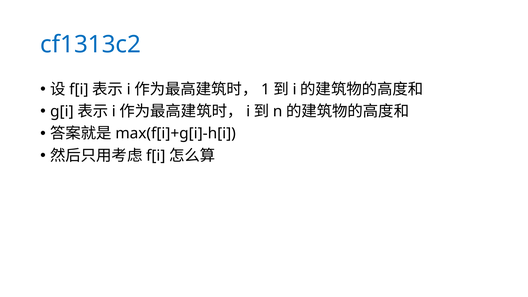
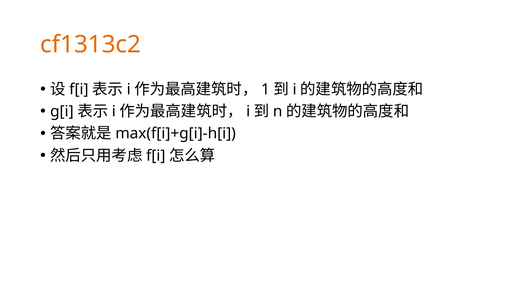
cf1313c2 colour: blue -> orange (91, 44)
